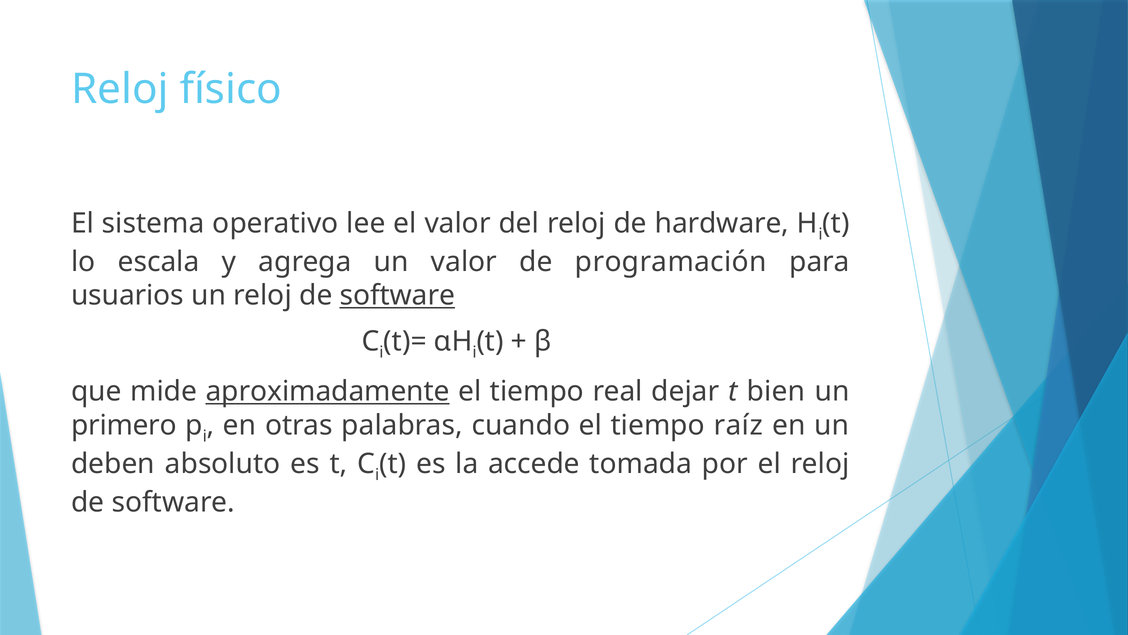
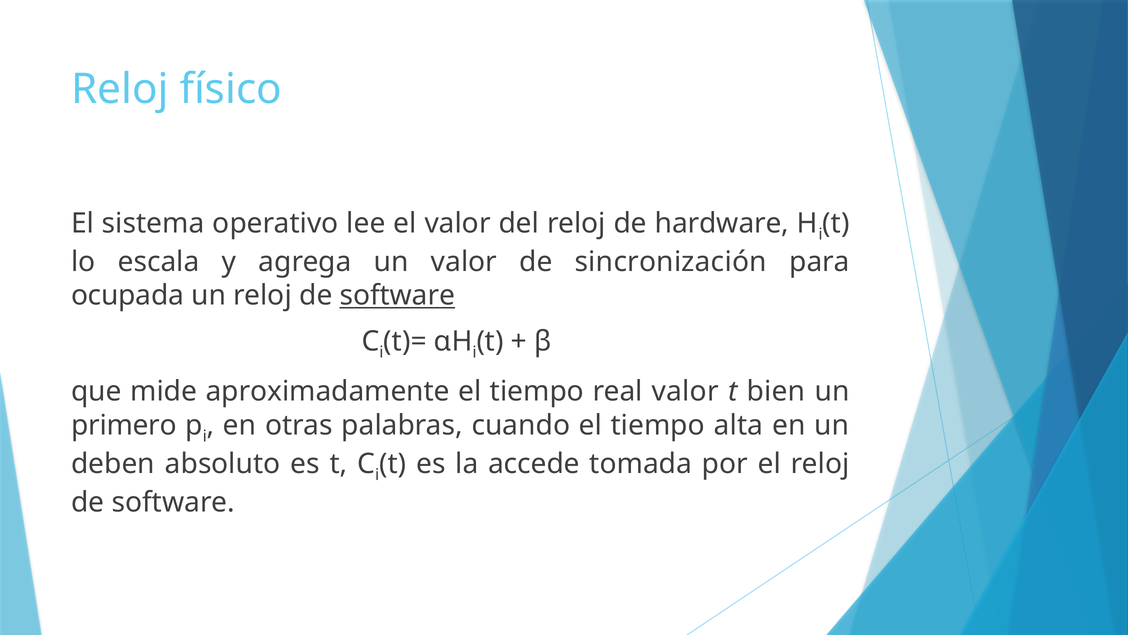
programación: programación -> sincronización (671, 262)
usuarios: usuarios -> ocupada (128, 295)
aproximadamente underline: present -> none (328, 391)
real dejar: dejar -> valor (685, 391)
raíz: raíz -> alta (738, 425)
